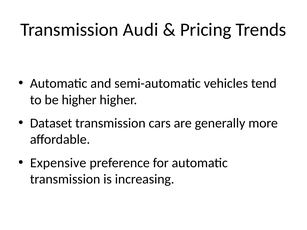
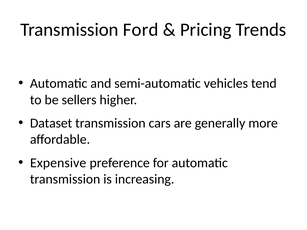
Audi: Audi -> Ford (141, 30)
be higher: higher -> sellers (79, 100)
